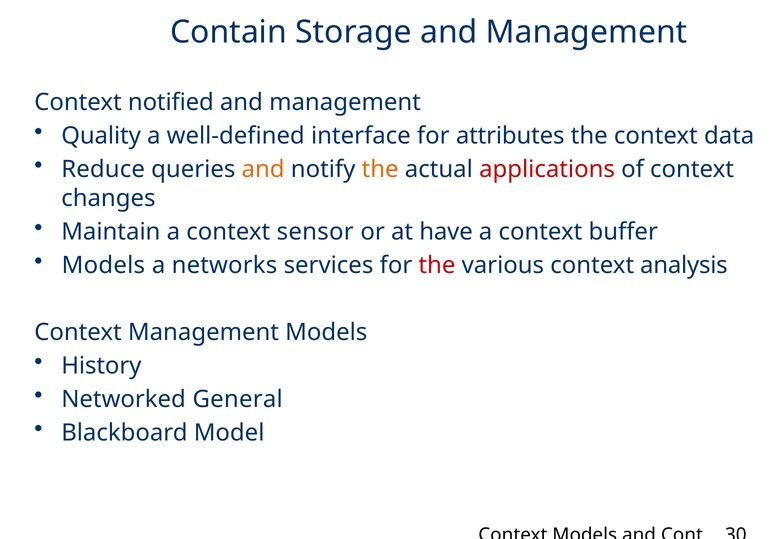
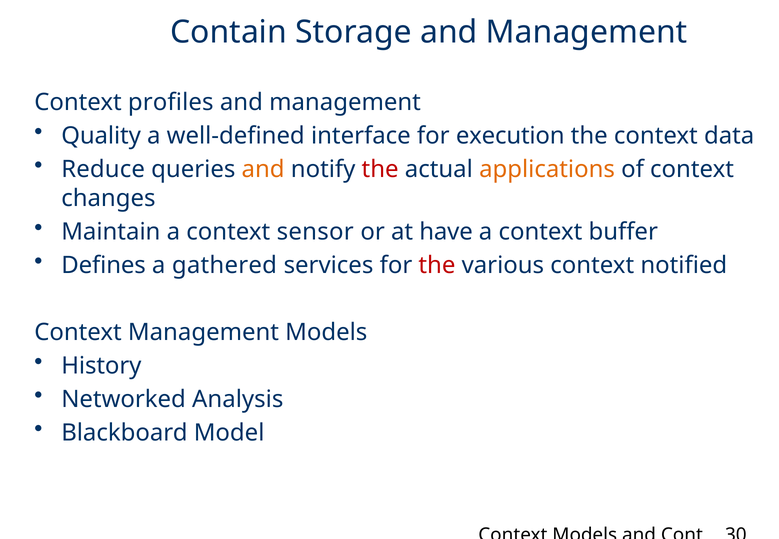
notified: notified -> profiles (171, 102)
attributes: attributes -> execution (510, 136)
the colour: orange -> red (380, 170)
applications colour: red -> orange (547, 170)
Models: Models -> Defines (104, 265)
networks: networks -> gathered (224, 265)
analysis: analysis -> notified (684, 265)
General: General -> Analysis (238, 400)
